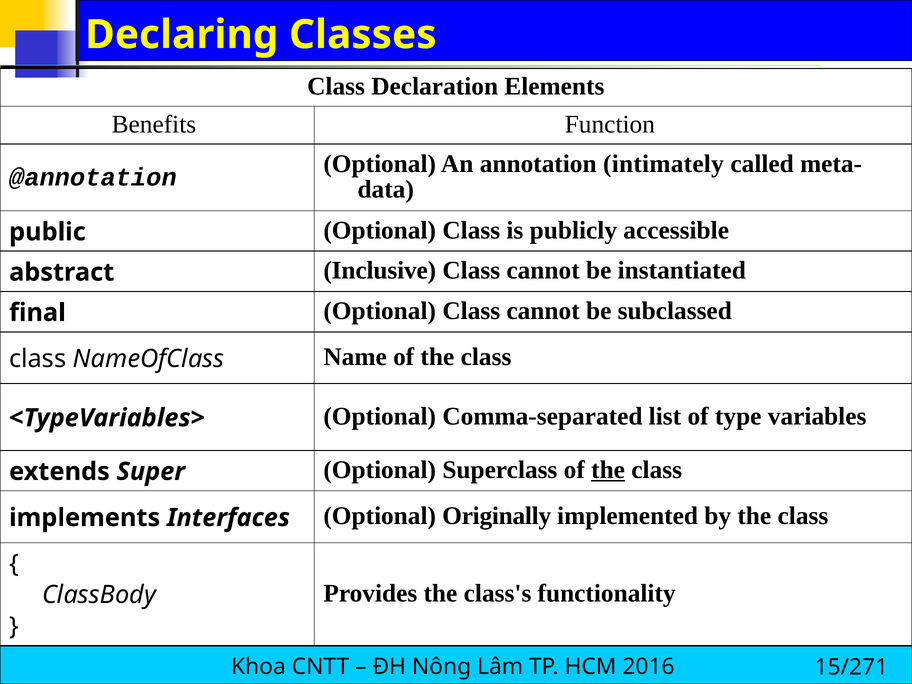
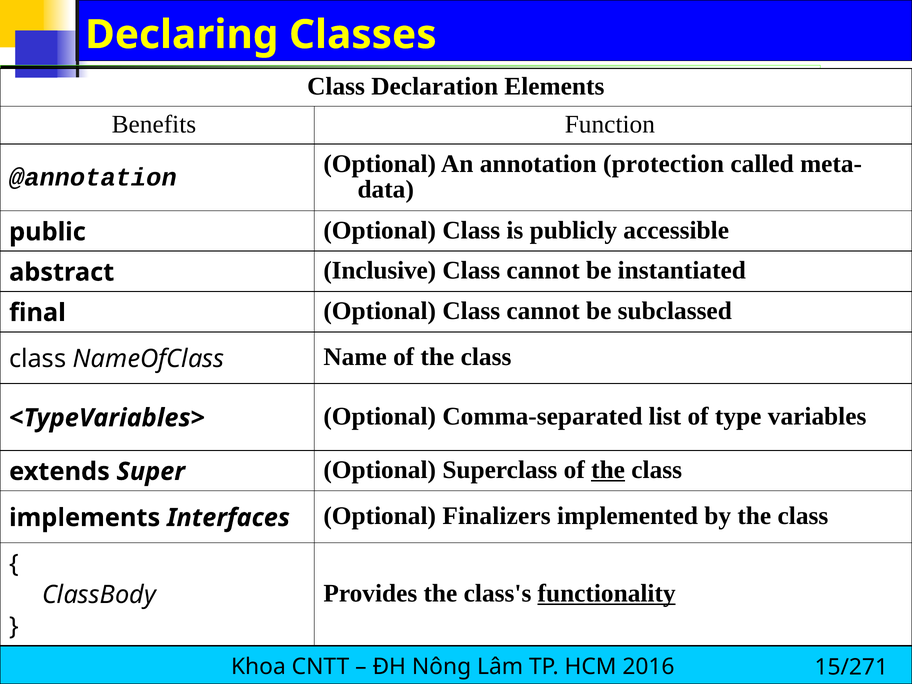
intimately: intimately -> protection (664, 164)
Originally: Originally -> Finalizers (497, 516)
functionality underline: none -> present (607, 593)
